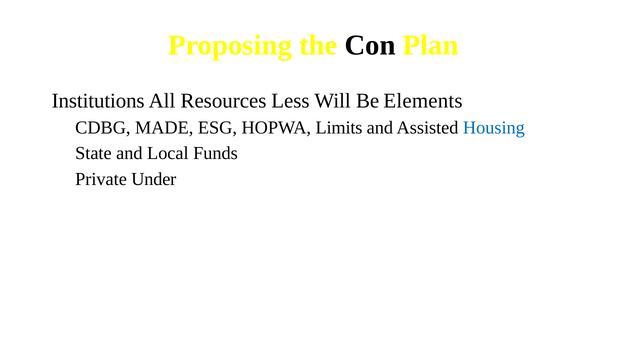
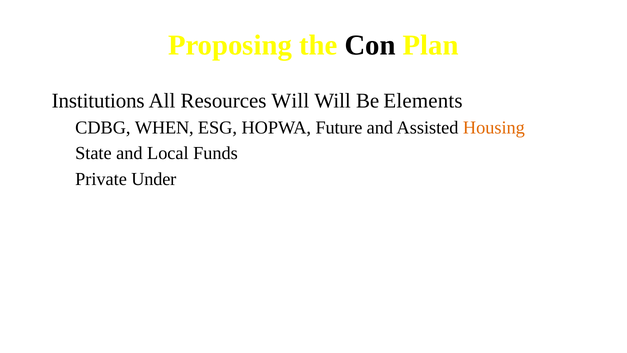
Resources Less: Less -> Will (290, 101)
MADE: MADE -> WHEN (164, 128)
Limits: Limits -> Future (339, 128)
Housing colour: blue -> orange (494, 128)
